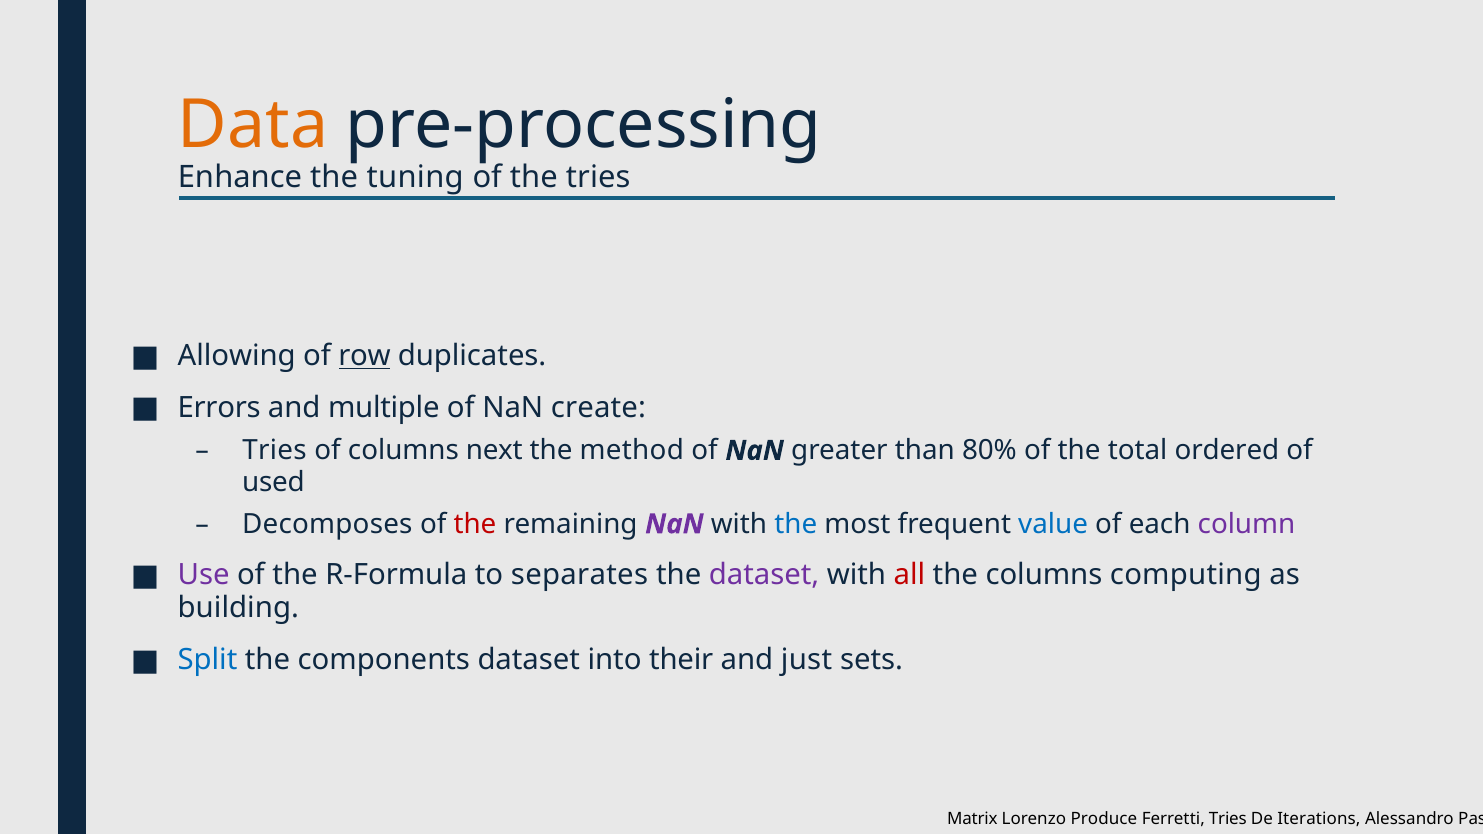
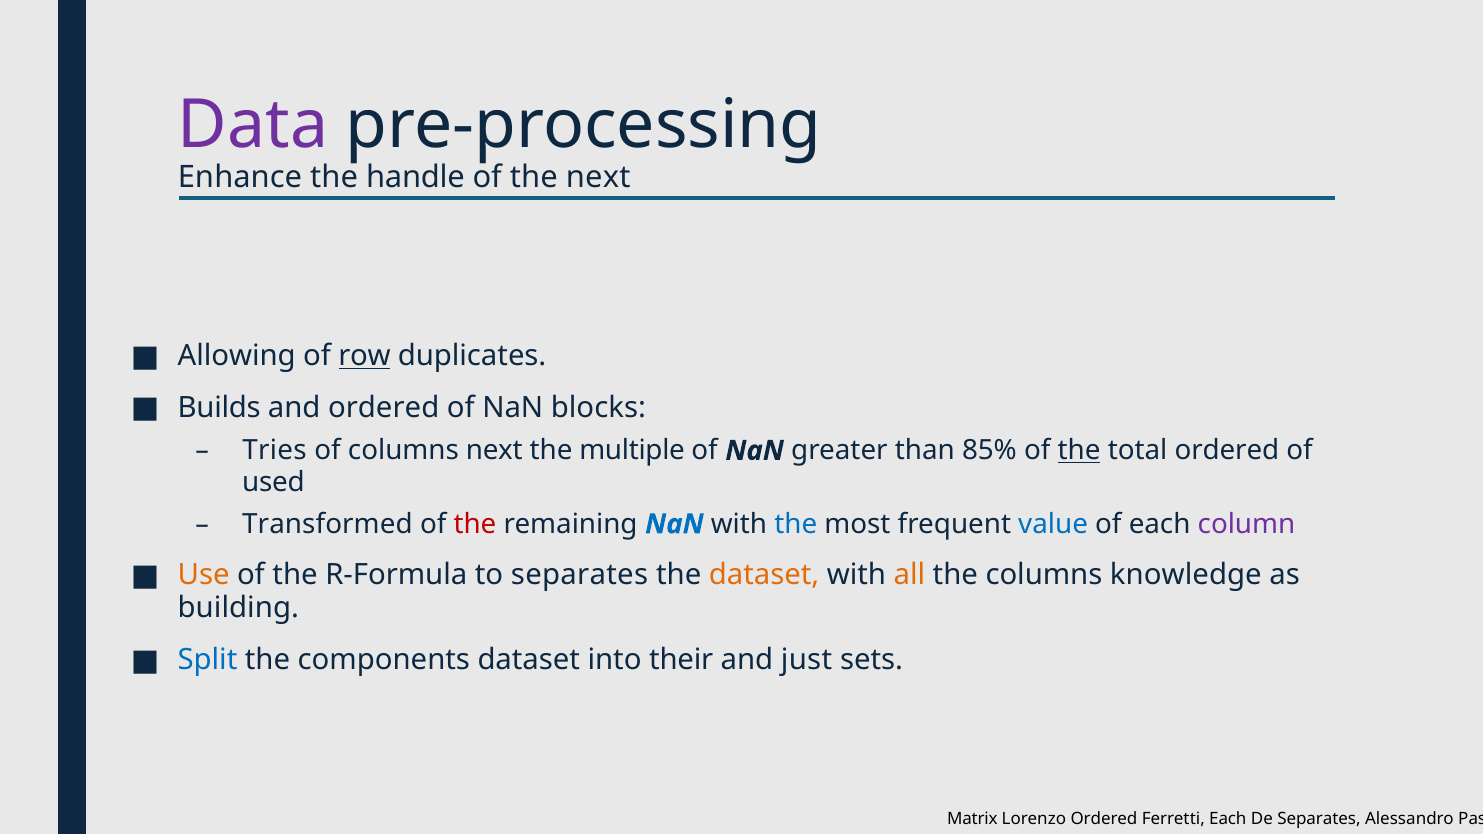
Data colour: orange -> purple (253, 125)
tuning: tuning -> handle (415, 178)
the tries: tries -> next (598, 178)
Errors: Errors -> Builds (219, 408)
and multiple: multiple -> ordered (384, 408)
create: create -> blocks (598, 408)
method: method -> multiple (632, 451)
80%: 80% -> 85% (989, 451)
the underline: none -> present (1079, 451)
Decomposes: Decomposes -> Transformed (327, 524)
NaN colour: purple -> blue (674, 524)
Use colour: purple -> orange (204, 575)
dataset colour: purple -> orange (764, 575)
all colour: red -> orange (909, 575)
computing: computing -> knowledge (1186, 575)
Lorenzo Produce: Produce -> Ordered (1104, 819)
Ferretti Tries: Tries -> Each (1228, 819)
De Iterations: Iterations -> Separates (1319, 819)
